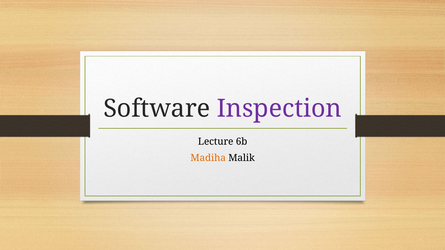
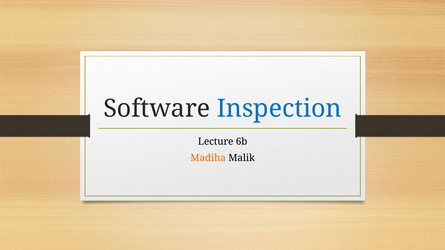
Inspection colour: purple -> blue (279, 109)
